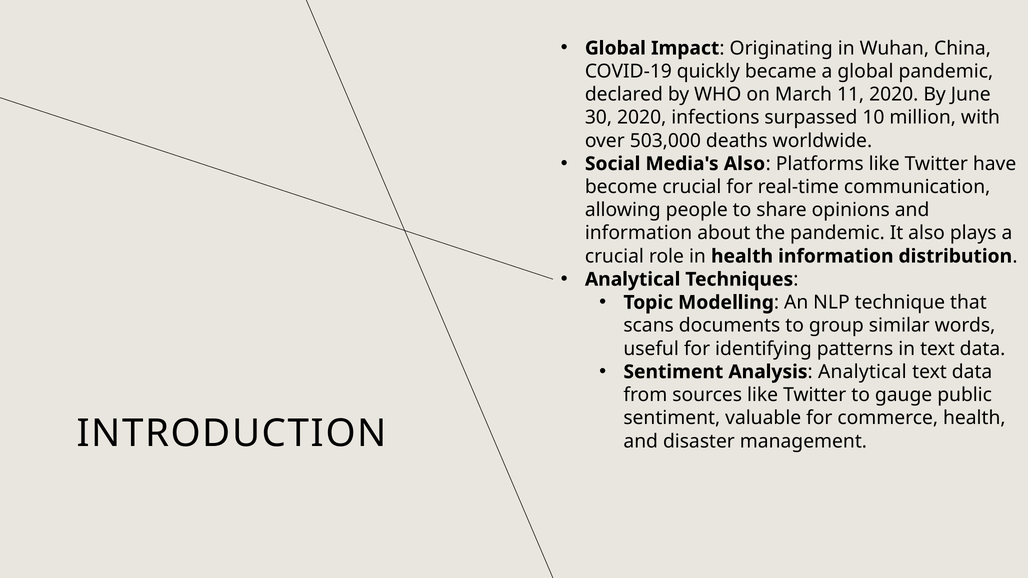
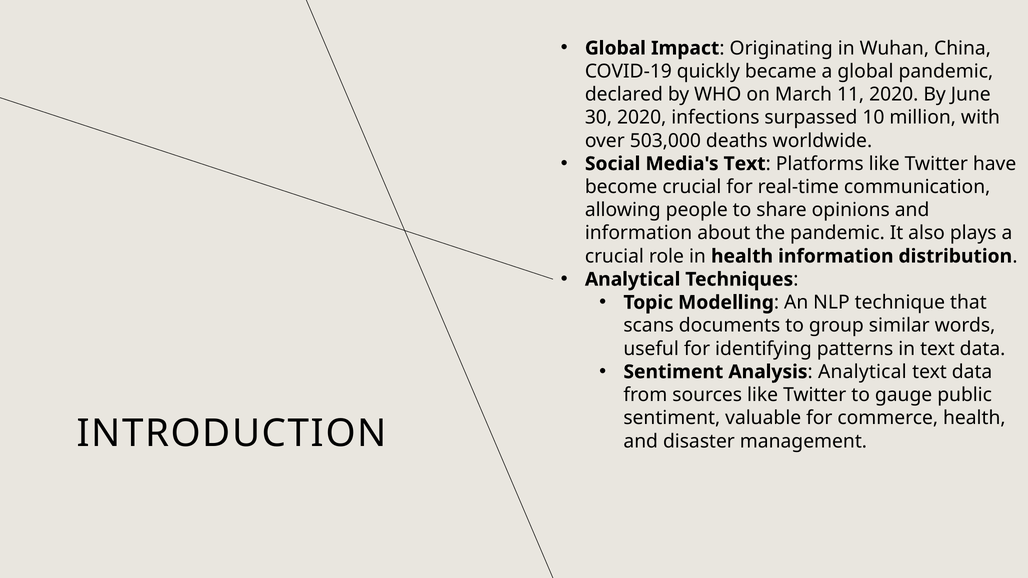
Media's Also: Also -> Text (745, 164)
